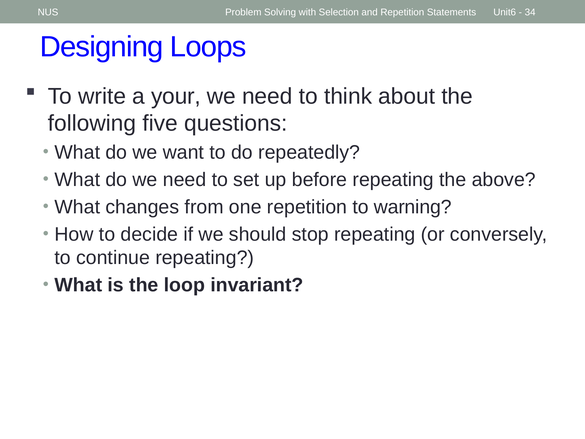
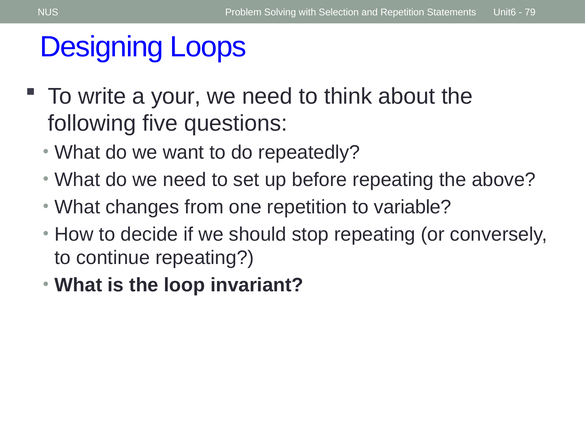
34: 34 -> 79 (530, 12)
warning: warning -> variable (413, 207)
